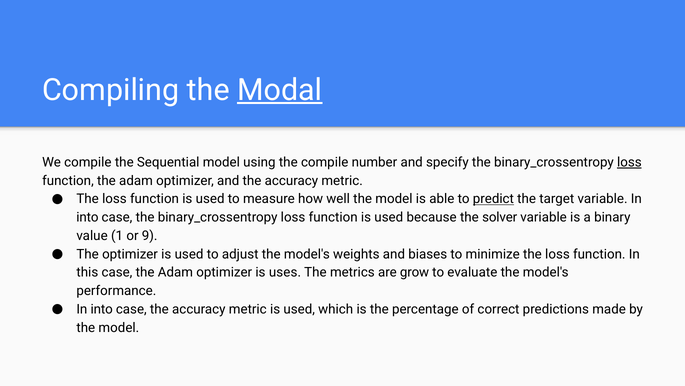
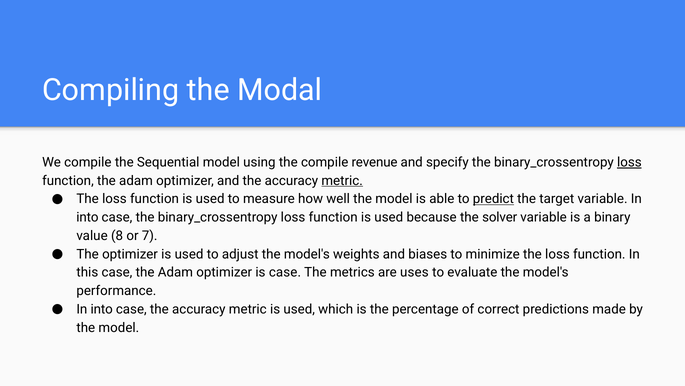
Modal underline: present -> none (280, 90)
number: number -> revenue (375, 162)
metric underline: none -> present (342, 180)
1: 1 -> 8 (117, 235)
9: 9 -> 7 (150, 235)
is uses: uses -> case (285, 272)
grow: grow -> uses (414, 272)
